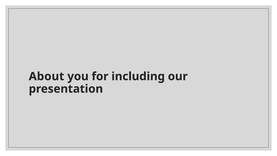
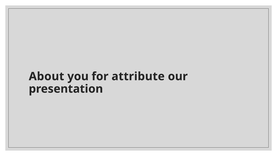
including: including -> attribute (138, 76)
